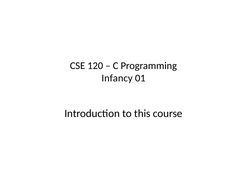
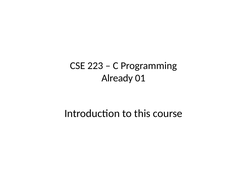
120: 120 -> 223 (95, 66)
Infancy: Infancy -> Already (117, 78)
